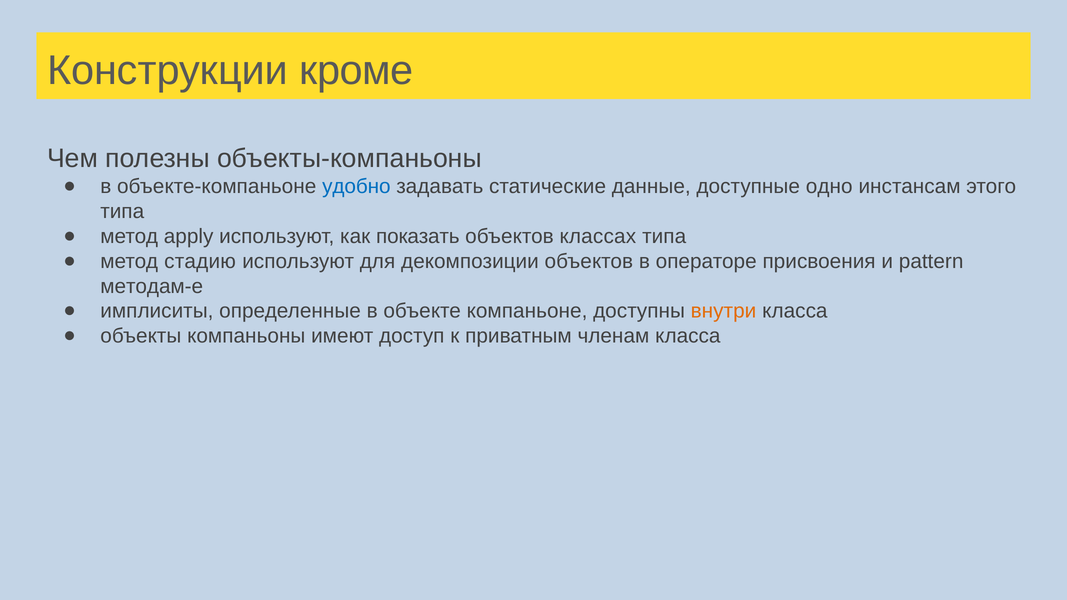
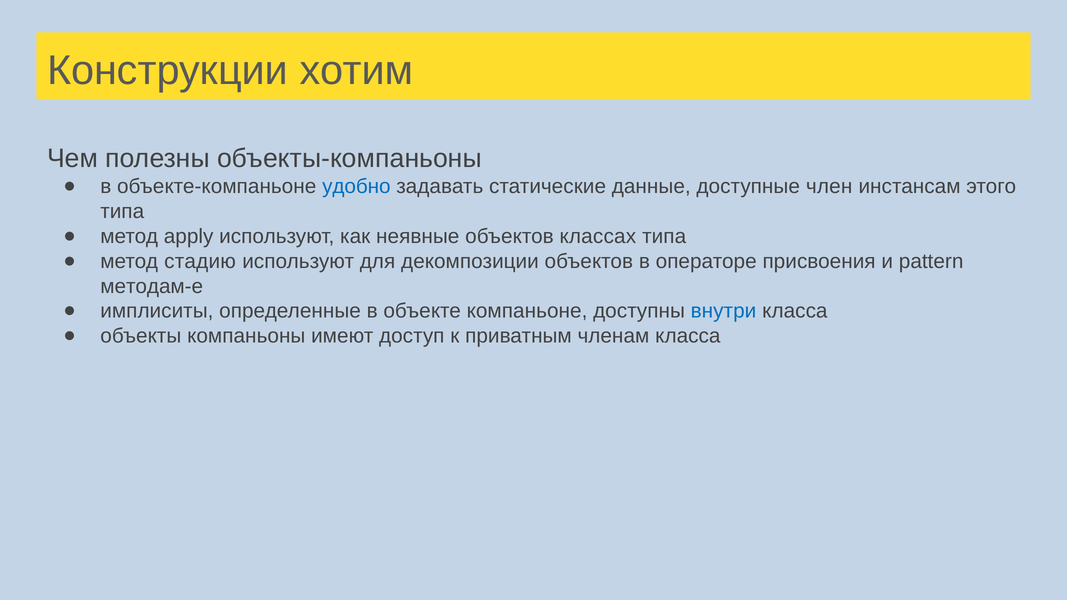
кроме: кроме -> хотим (356, 71)
одно: одно -> член (829, 187)
показать: показать -> неявные (418, 237)
внутри colour: orange -> blue (723, 311)
